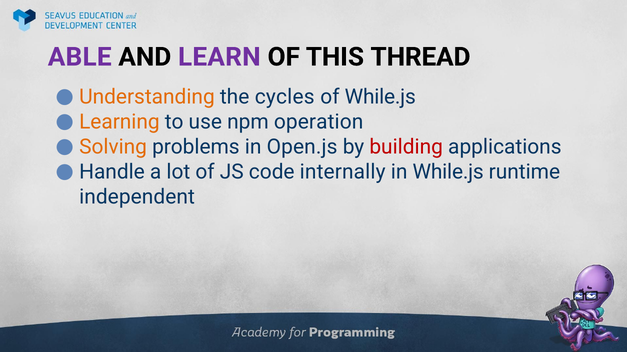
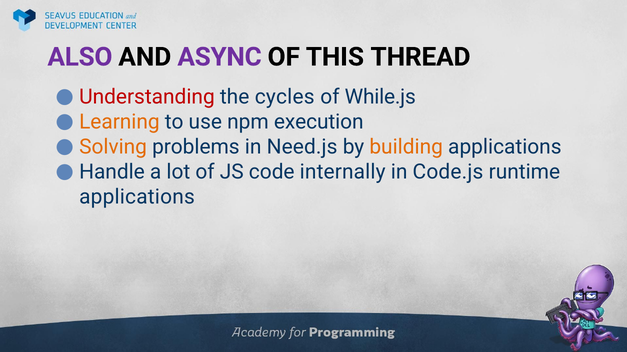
ABLE: ABLE -> ALSO (80, 57)
LEARN: LEARN -> ASYNC (220, 57)
Understanding colour: orange -> red (147, 97)
operation: operation -> execution (319, 122)
Open.js: Open.js -> Need.js (302, 147)
building colour: red -> orange (406, 147)
in While.js: While.js -> Code.js (448, 172)
independent: independent -> applications (137, 197)
